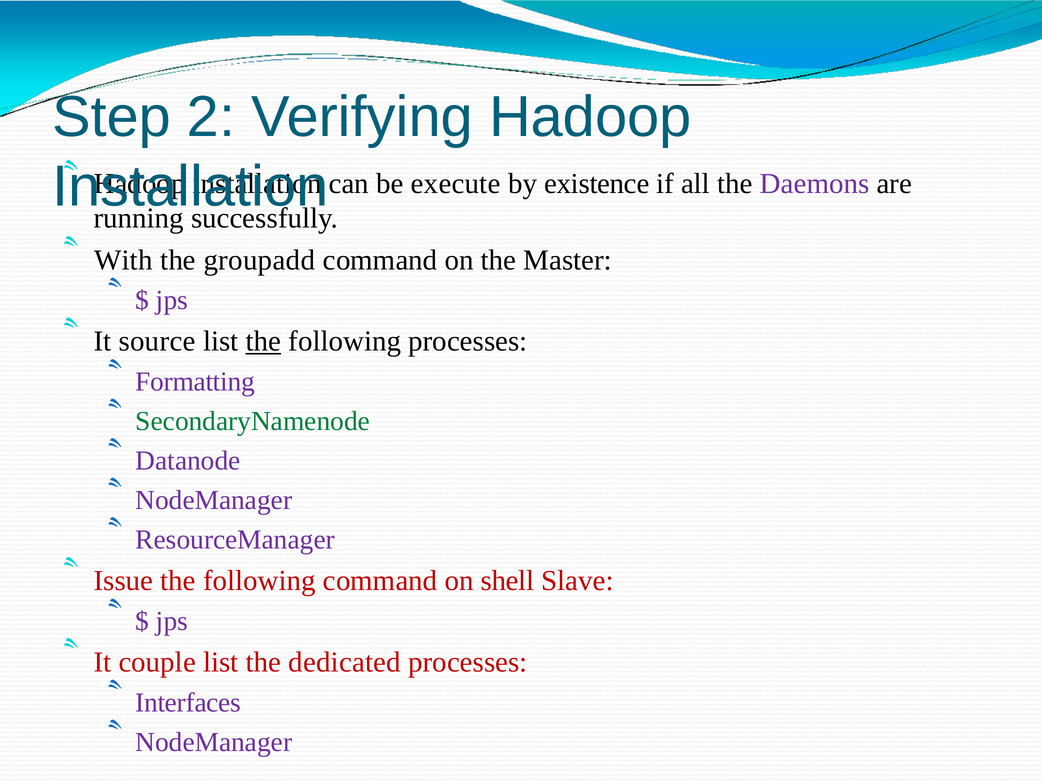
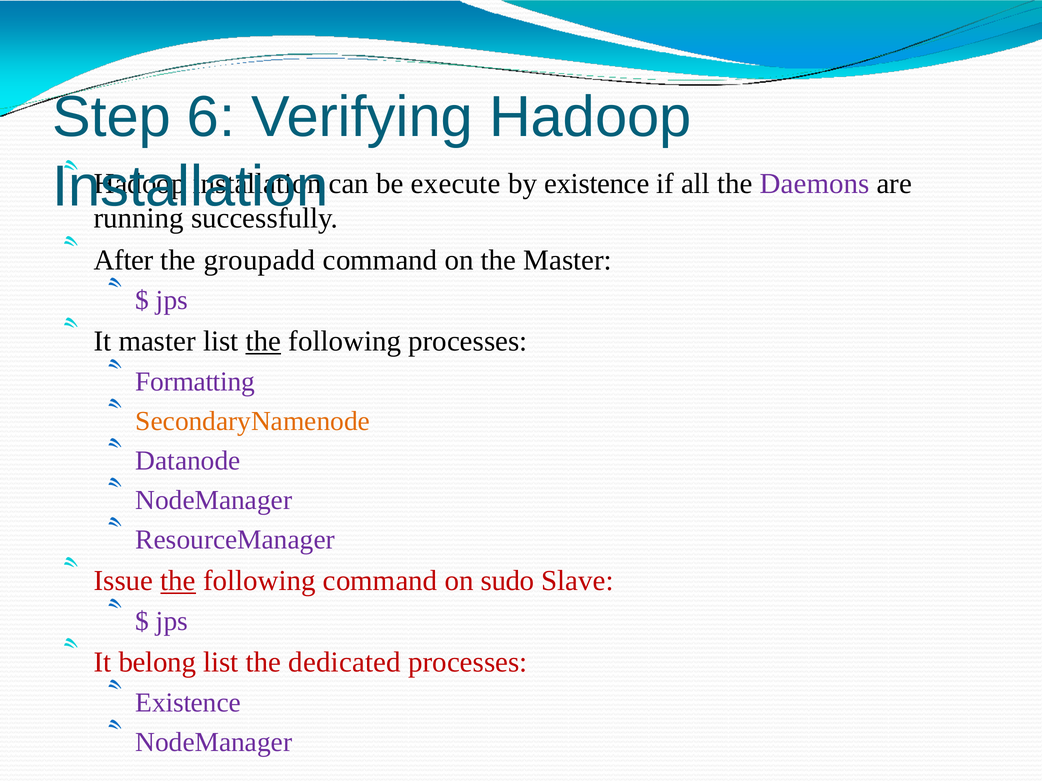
2: 2 -> 6 (211, 117)
With: With -> After (124, 260)
It source: source -> master (157, 341)
SecondaryNamenode colour: green -> orange (253, 421)
the underline: none -> present (178, 581)
shell: shell -> sudo (507, 581)
couple: couple -> belong (157, 662)
Interfaces: Interfaces -> Existence (188, 703)
